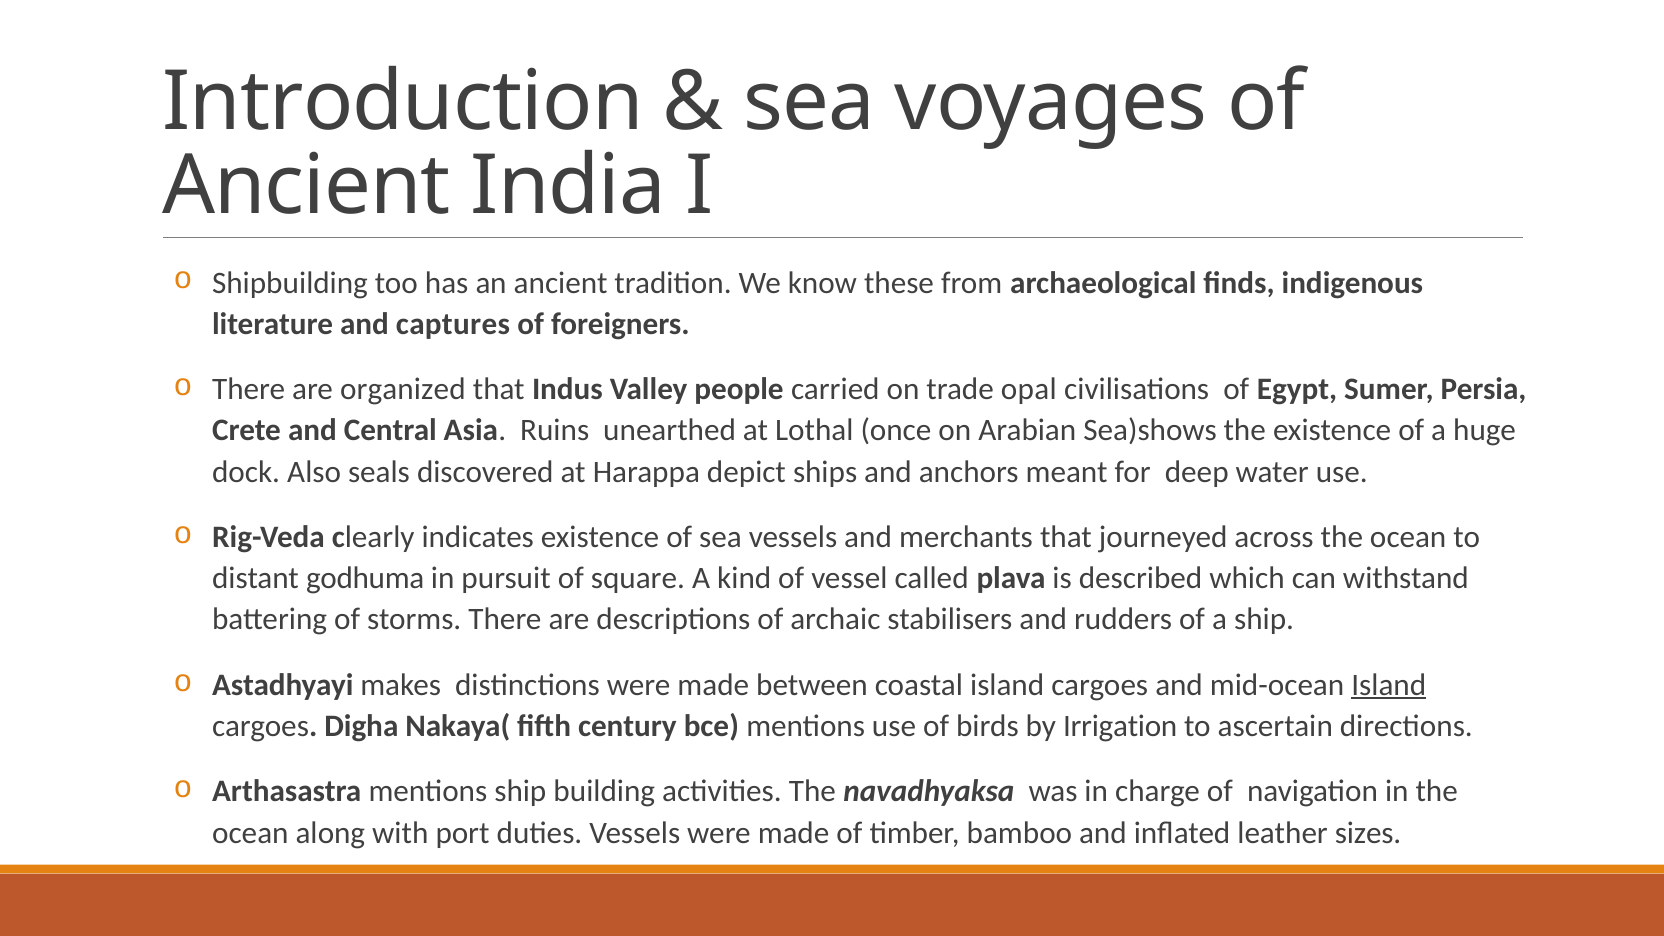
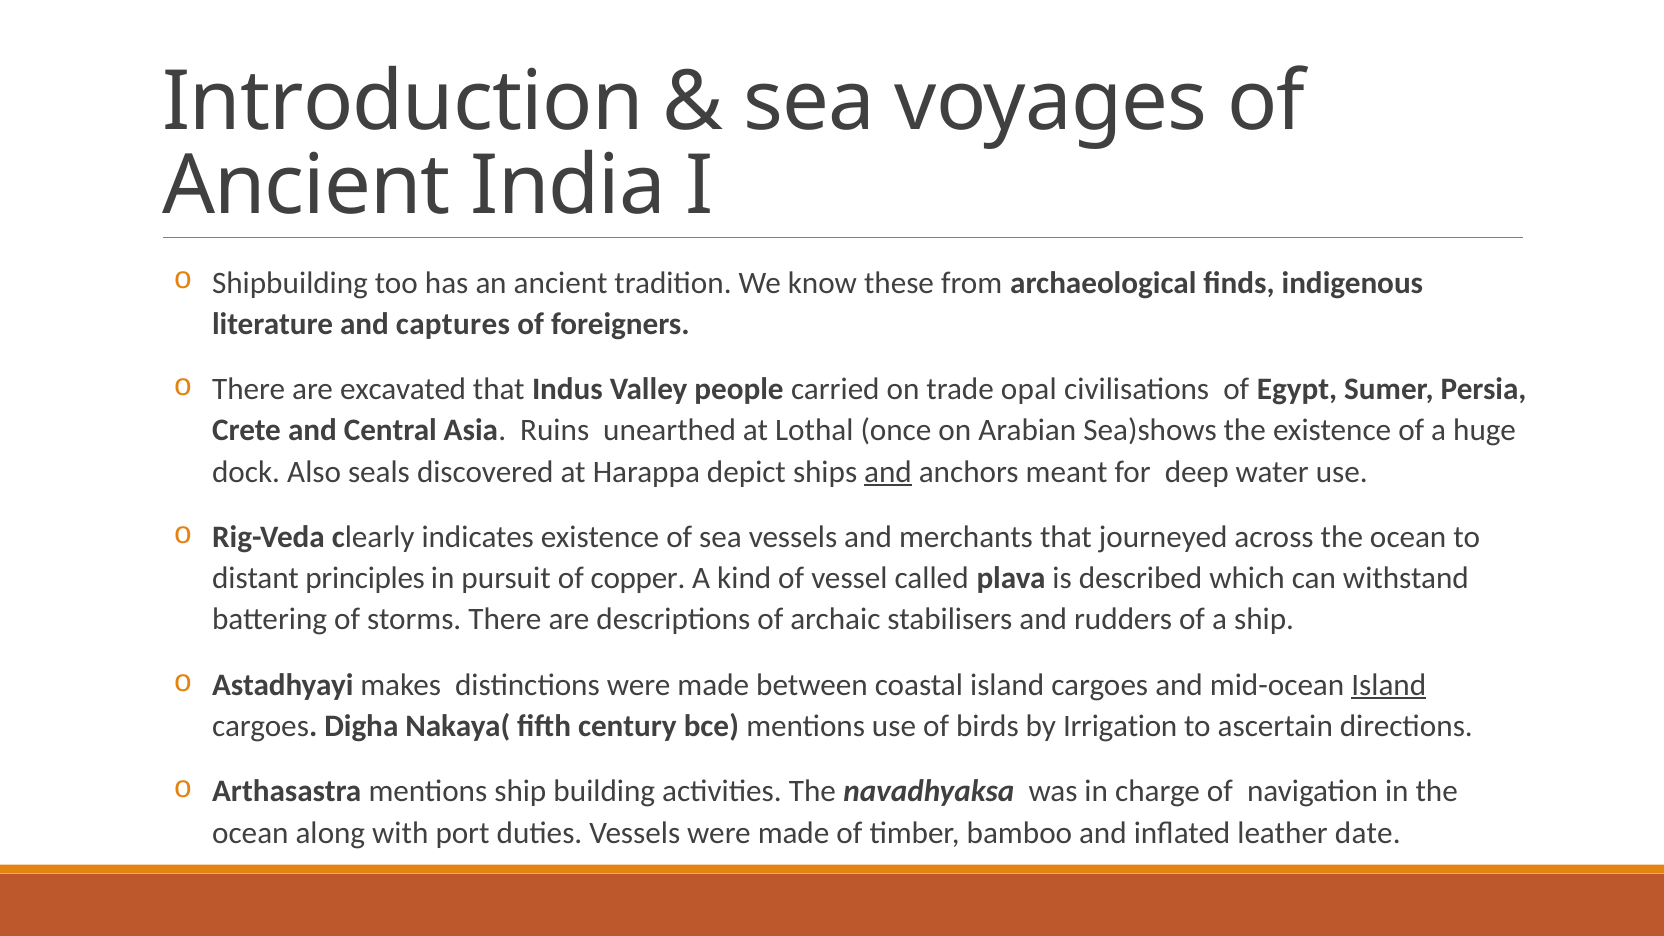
organized: organized -> excavated (403, 389)
and underline: none -> present (888, 472)
godhuma: godhuma -> principles (365, 578)
square: square -> copper (638, 578)
sizes: sizes -> date (1368, 833)
